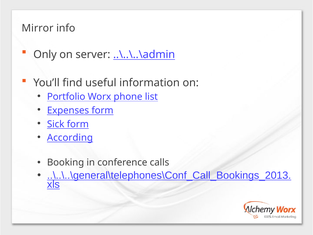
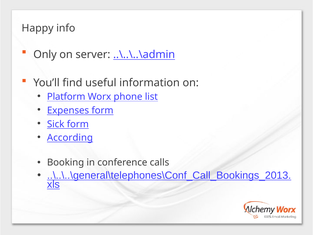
Mirror: Mirror -> Happy (38, 28)
Portfolio: Portfolio -> Platform (66, 97)
